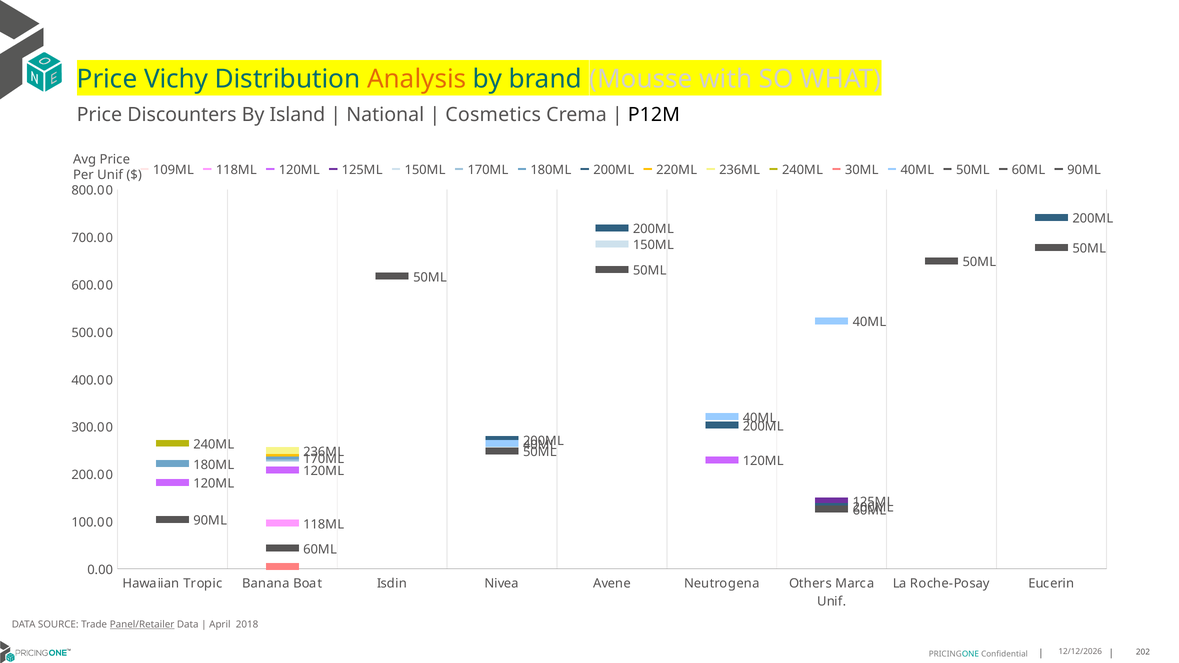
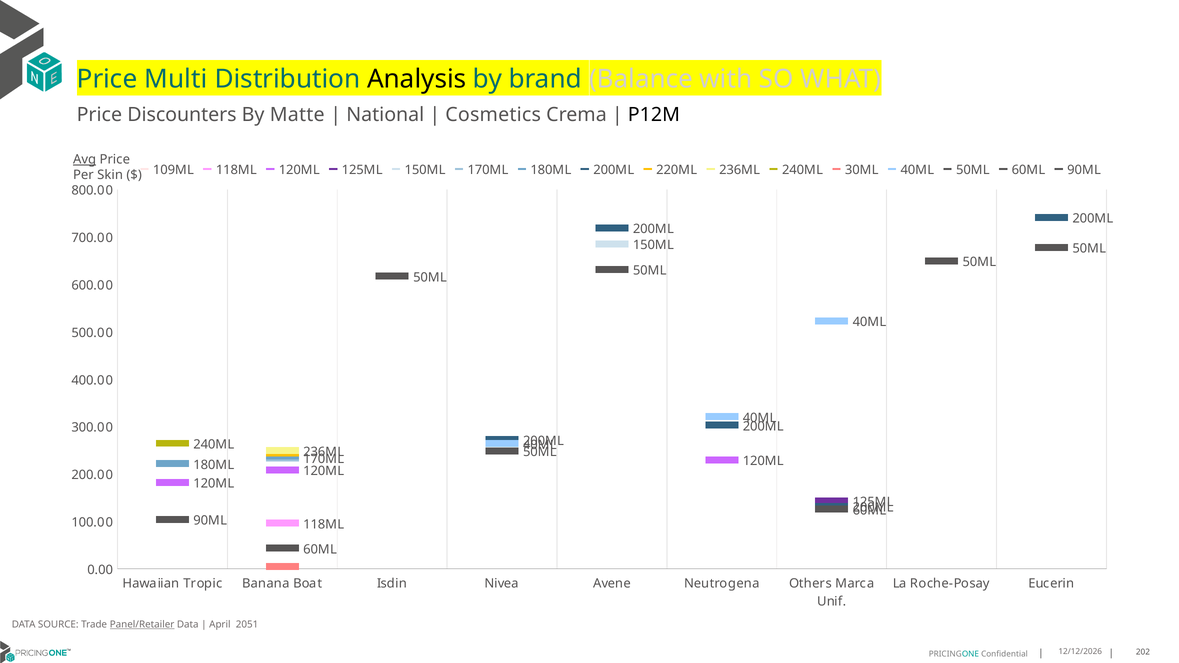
Vichy: Vichy -> Multi (176, 79)
Analysis colour: orange -> black (417, 79)
Mousse: Mousse -> Balance (641, 79)
Island: Island -> Matte (297, 115)
Avg underline: none -> present (85, 159)
Per Unif: Unif -> Skin (110, 175)
2018: 2018 -> 2051 (247, 625)
